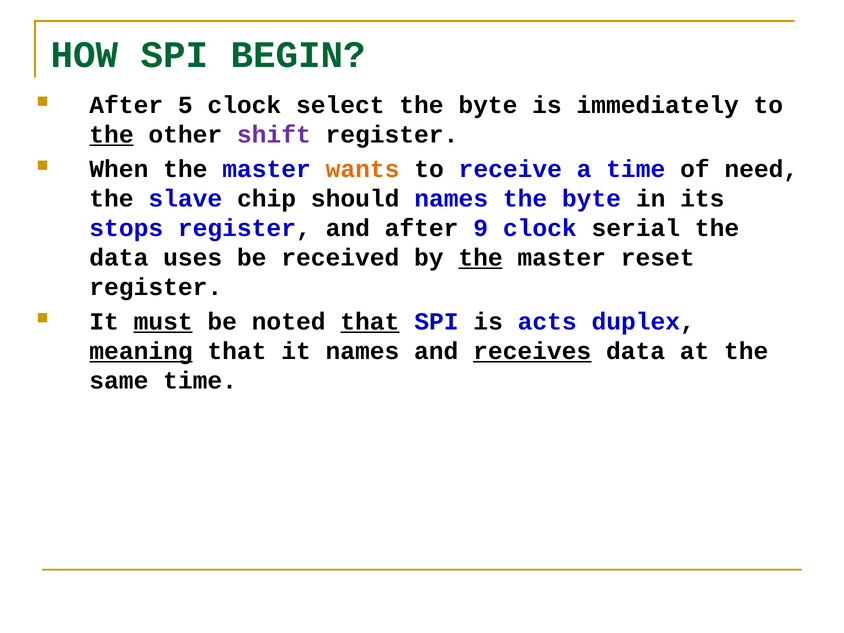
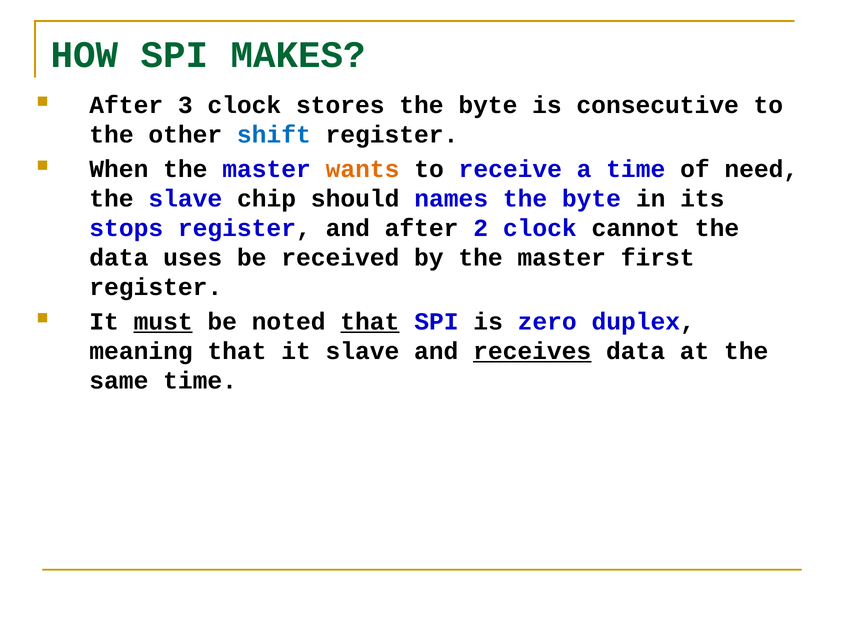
BEGIN: BEGIN -> MAKES (298, 55)
5: 5 -> 3 (185, 105)
select: select -> stores (340, 105)
immediately: immediately -> consecutive (658, 105)
the underline: present -> none (112, 135)
shift colour: purple -> blue (274, 135)
9: 9 -> 2 (481, 228)
serial: serial -> cannot (636, 228)
the underline: present -> none (481, 258)
reset: reset -> first (658, 258)
acts: acts -> zero (547, 322)
meaning underline: present -> none (141, 351)
it names: names -> slave (362, 351)
